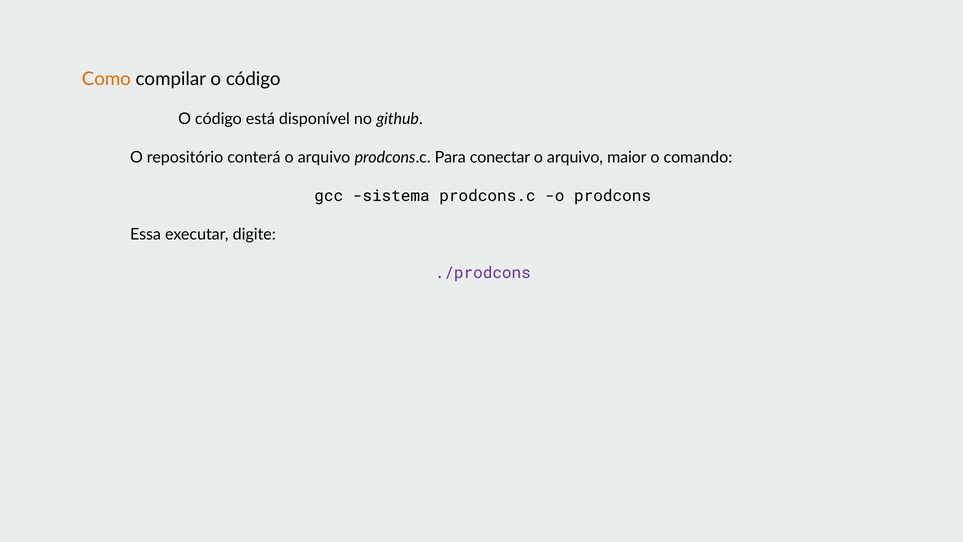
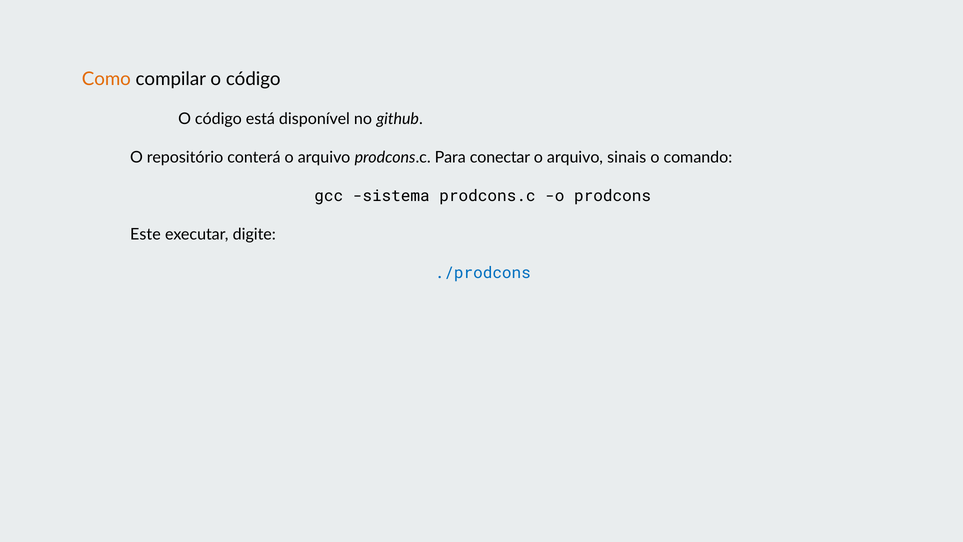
maior: maior -> sinais (627, 157)
Essa: Essa -> Este (145, 234)
./prodcons colour: purple -> blue (483, 273)
